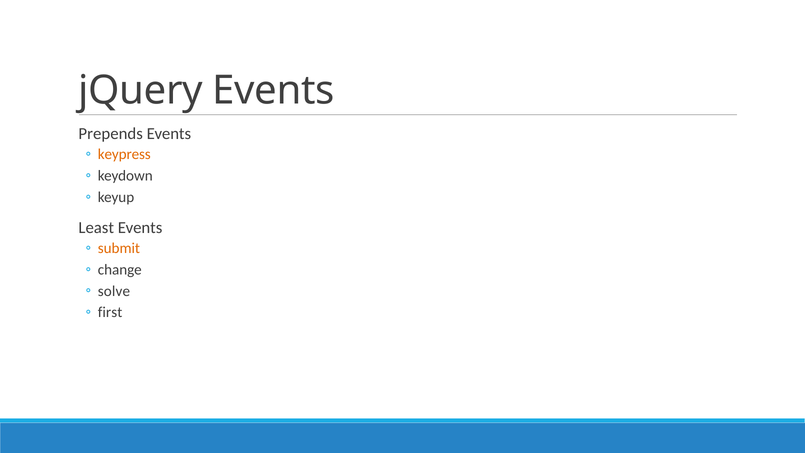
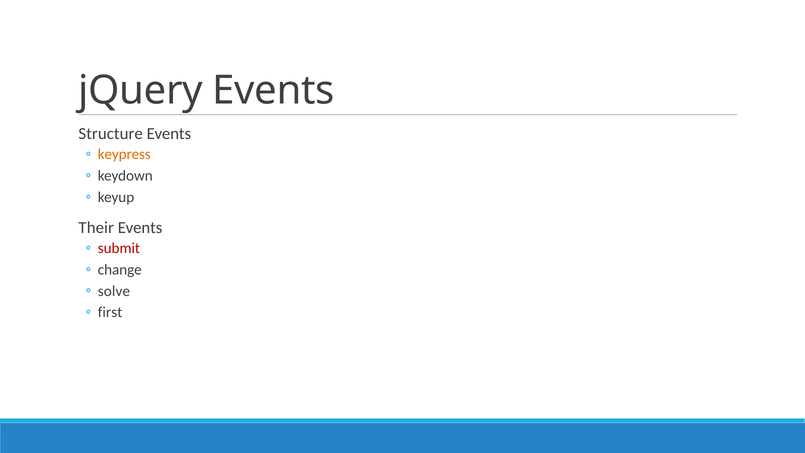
Prepends: Prepends -> Structure (111, 134)
Least: Least -> Their (96, 228)
submit colour: orange -> red (119, 248)
